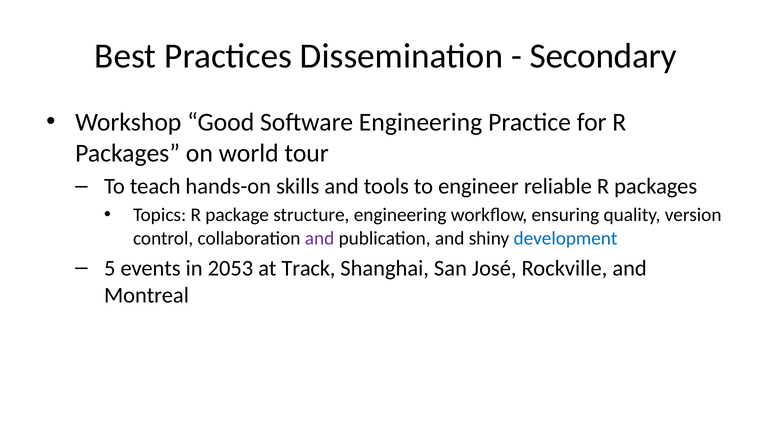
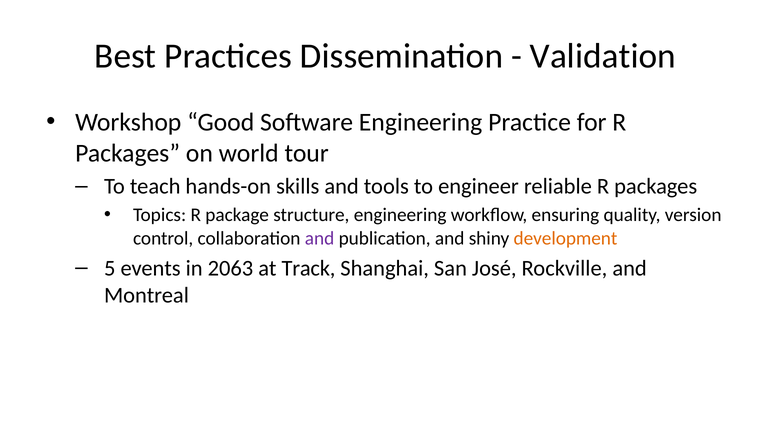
Secondary: Secondary -> Validation (603, 56)
development colour: blue -> orange (565, 238)
2053: 2053 -> 2063 (230, 268)
